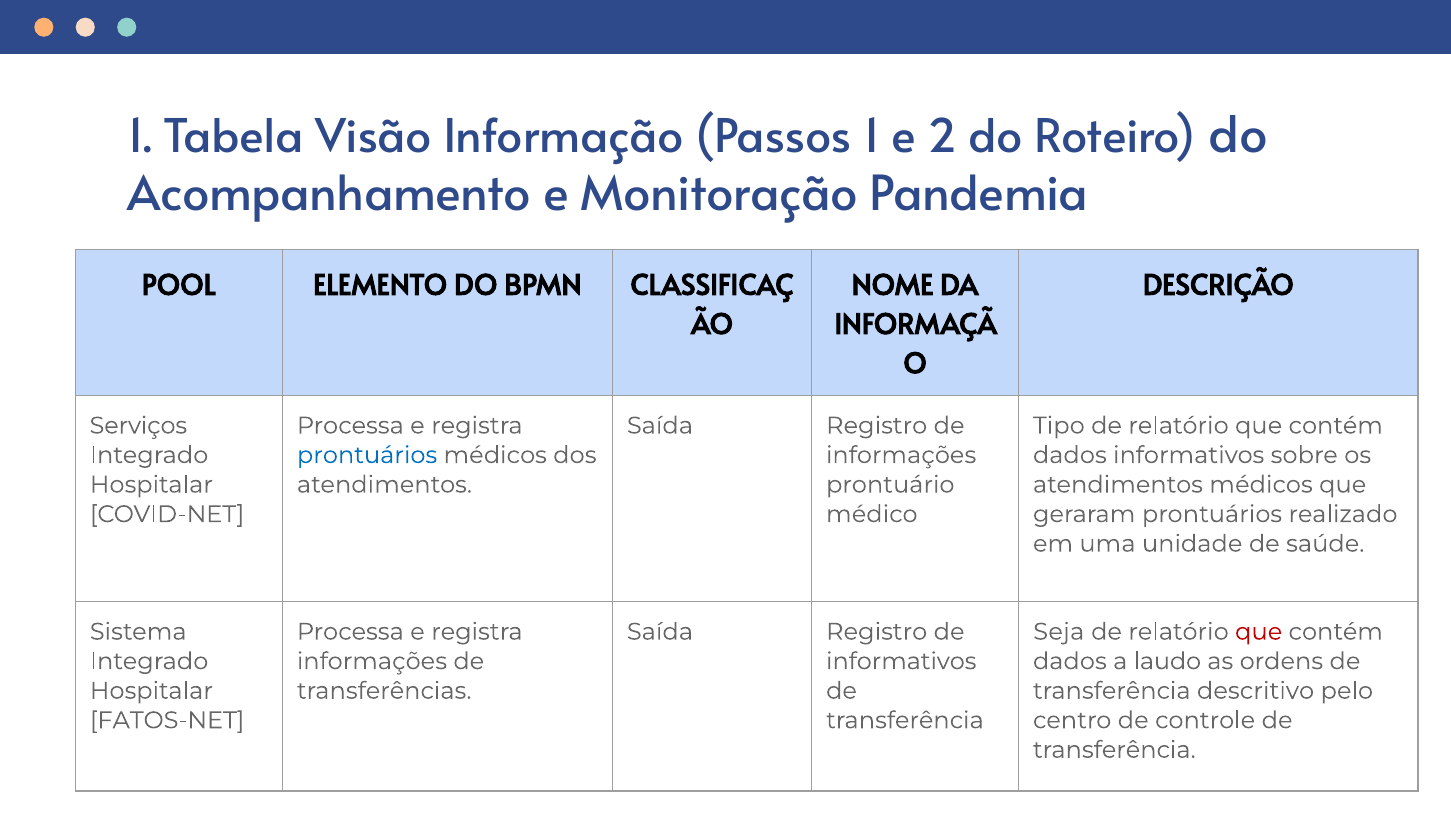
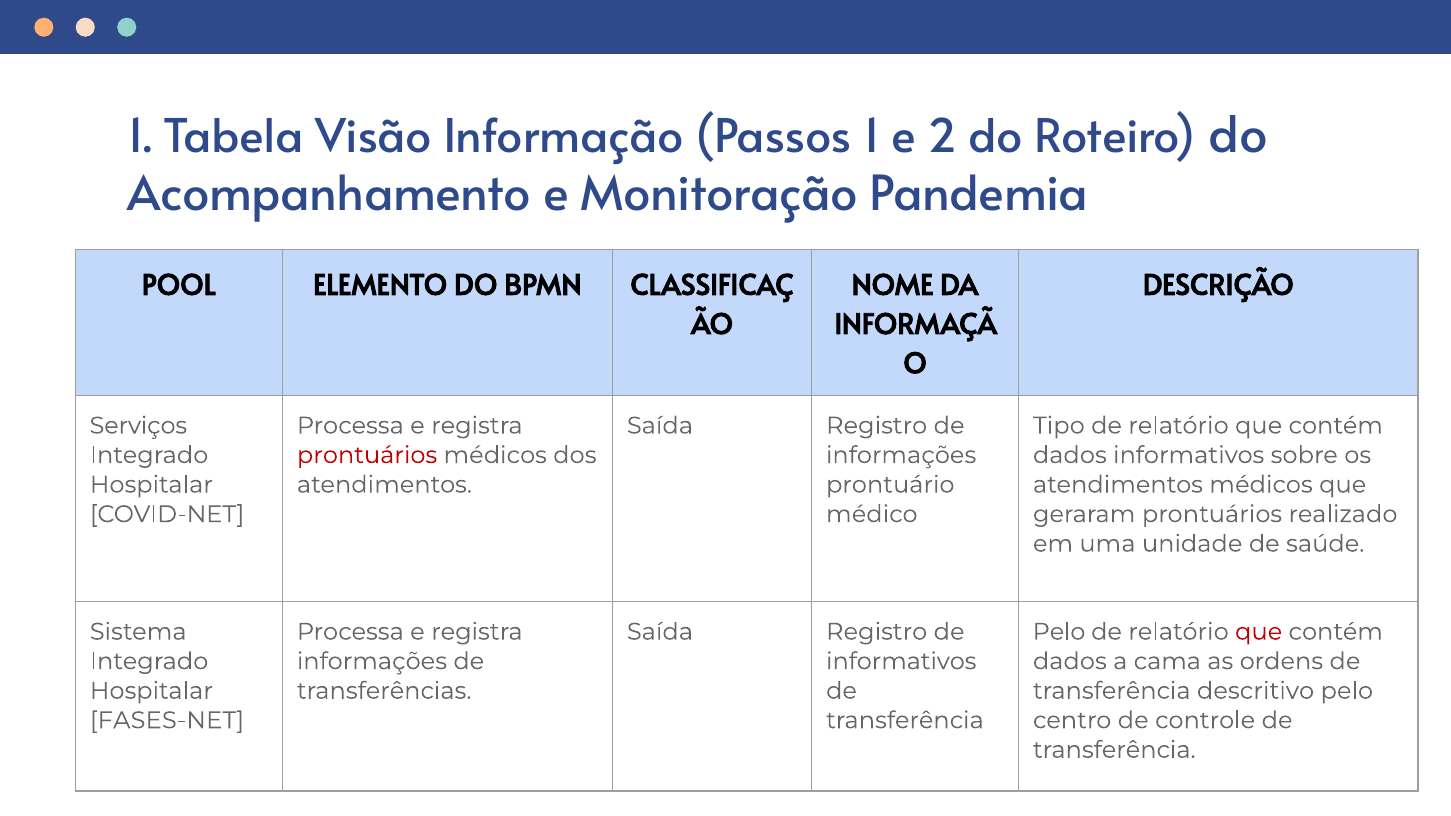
prontuários colour: blue -> red (367, 455)
Seja: Seja -> Pelo (1059, 632)
laudo: laudo -> cama (1167, 661)
FATOS-NET: FATOS-NET -> FASES-NET (167, 720)
